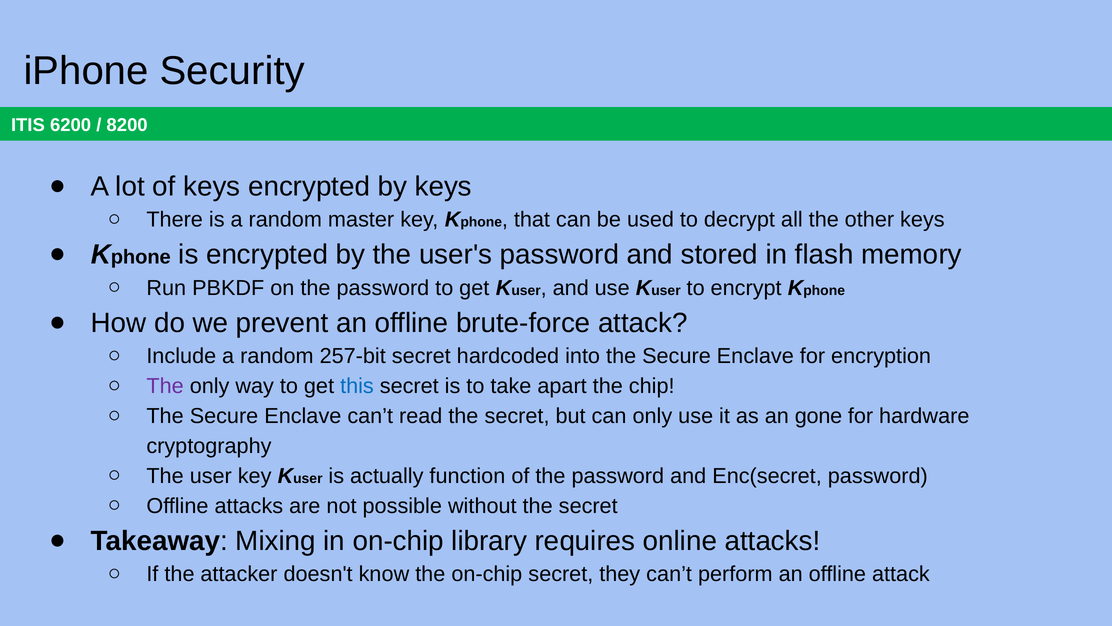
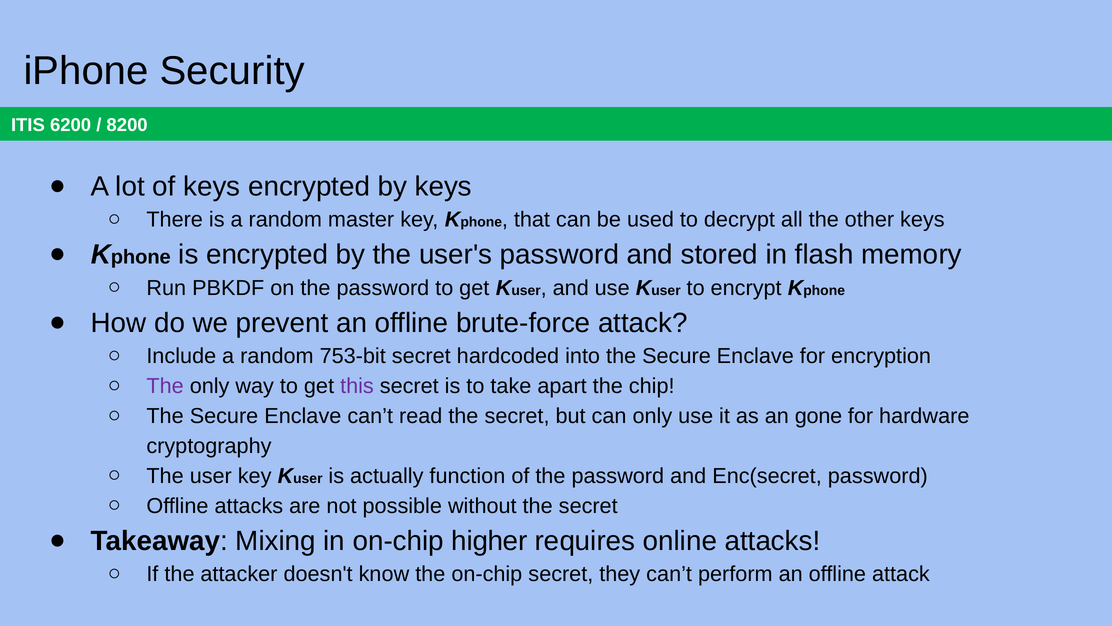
257-bit: 257-bit -> 753-bit (353, 356)
this colour: blue -> purple (357, 386)
library: library -> higher (489, 541)
